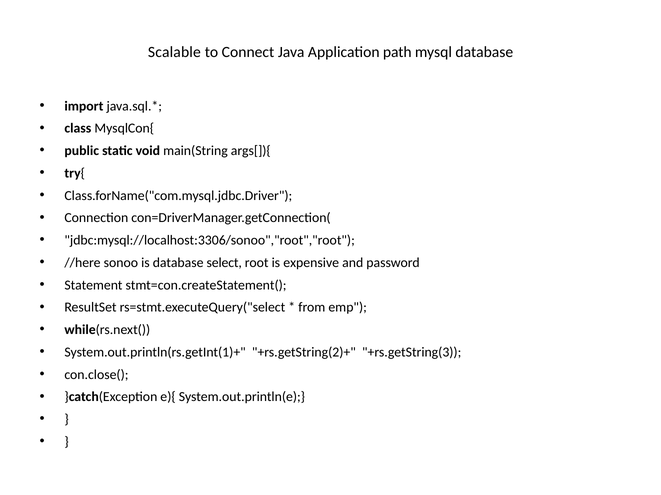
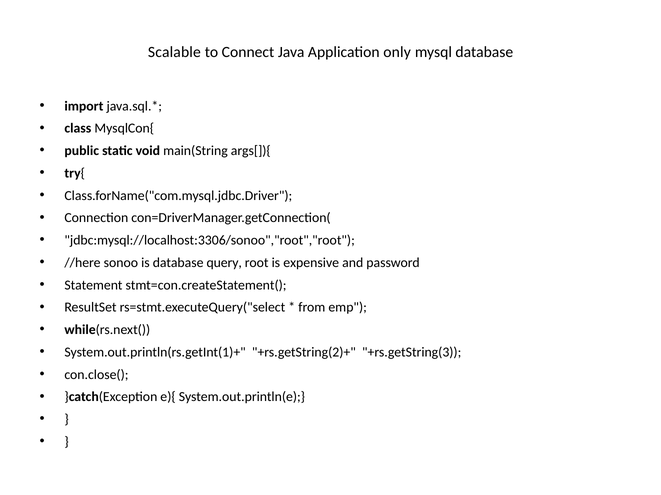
path: path -> only (397, 52)
select: select -> query (224, 263)
